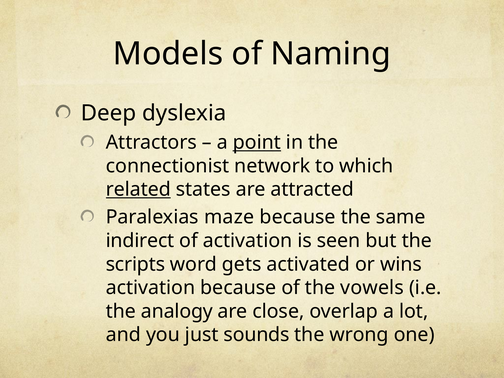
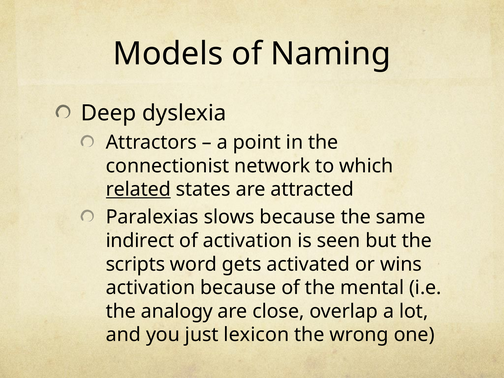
point underline: present -> none (257, 142)
maze: maze -> slows (229, 217)
vowels: vowels -> mental (372, 288)
sounds: sounds -> lexicon (256, 335)
